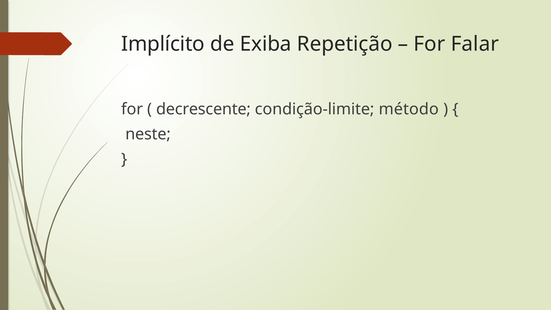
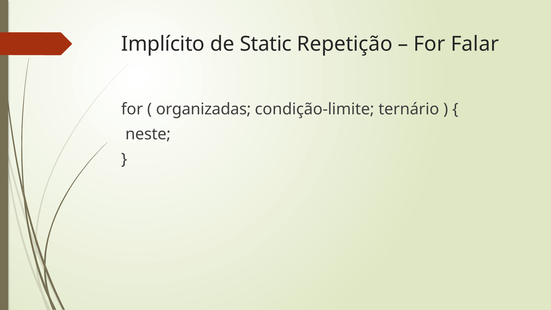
Exiba: Exiba -> Static (266, 44)
decrescente: decrescente -> organizadas (203, 109)
método: método -> ternário (409, 109)
